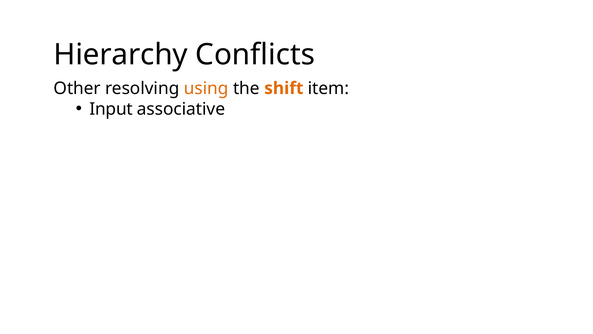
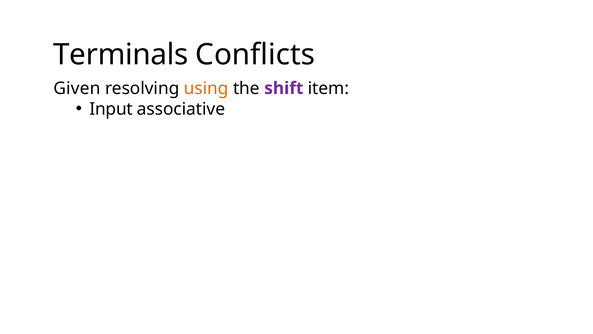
Hierarchy: Hierarchy -> Terminals (121, 55)
Other: Other -> Given (77, 88)
shift colour: orange -> purple (284, 88)
